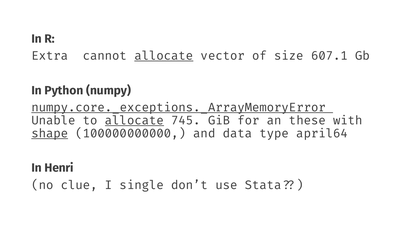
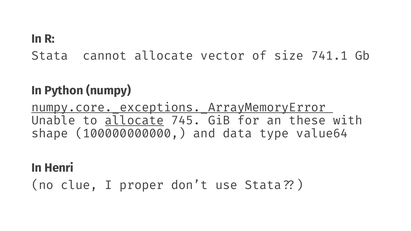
Extra: Extra -> Stata (53, 56)
allocate underline: present -> none (164, 56)
607.1: 607.1 -> 741.1 (329, 56)
shape underline: present -> none (50, 134)
april64: april64 -> value64 (322, 134)
single: single -> proper (142, 185)
